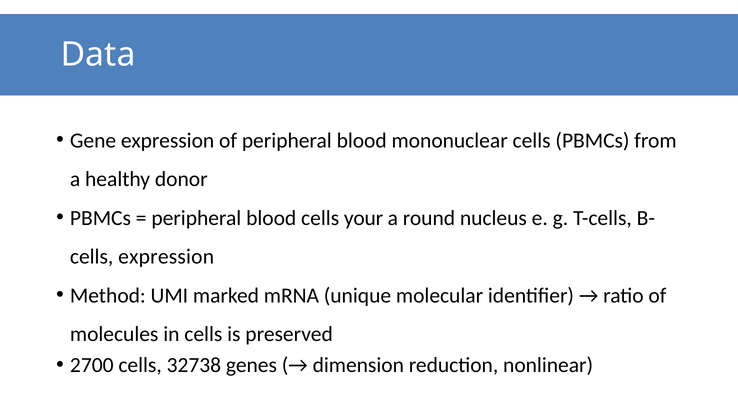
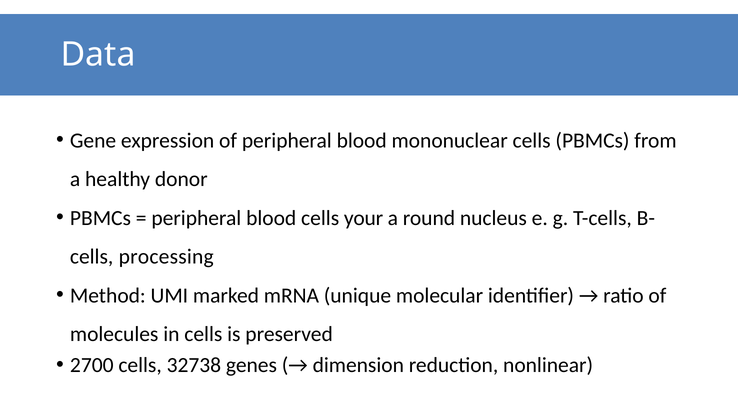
cells expression: expression -> processing (166, 257)
